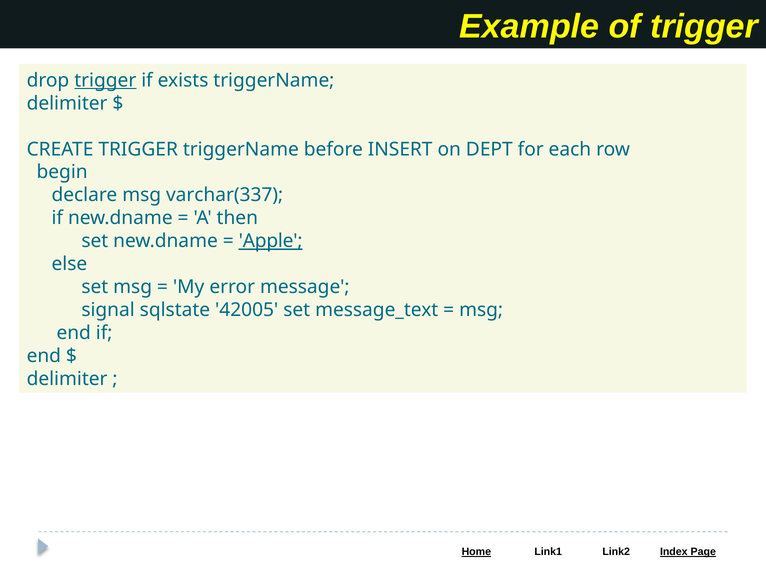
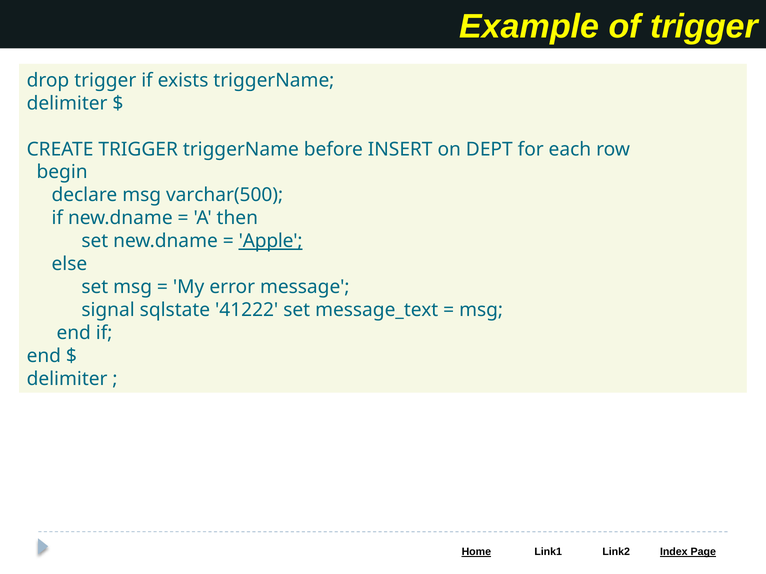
trigger underline: present -> none (105, 80)
varchar(337: varchar(337 -> varchar(500 (225, 195)
42005: 42005 -> 41222 (247, 310)
